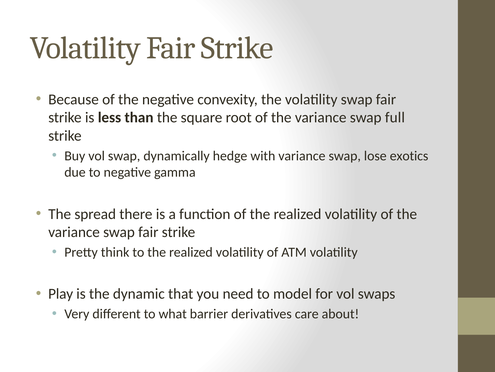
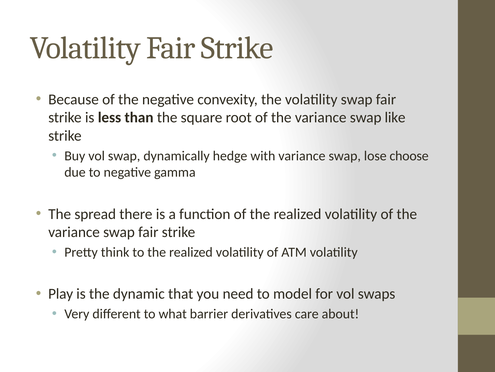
full: full -> like (395, 117)
exotics: exotics -> choose (409, 155)
